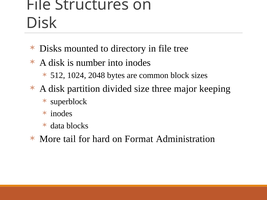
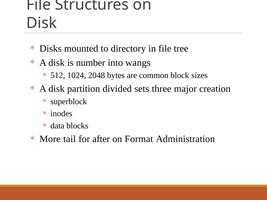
into inodes: inodes -> wangs (138, 63)
size: size -> sets (142, 89)
keeping: keeping -> creation (215, 89)
hard: hard -> after (101, 139)
